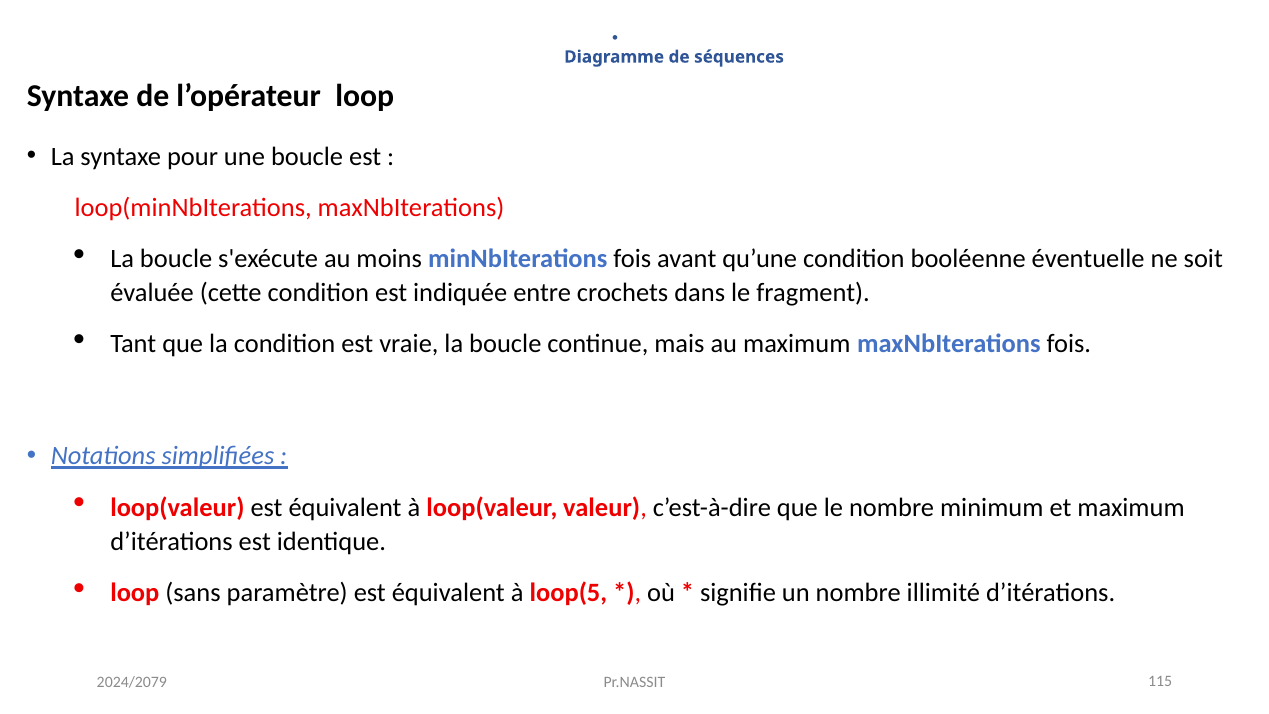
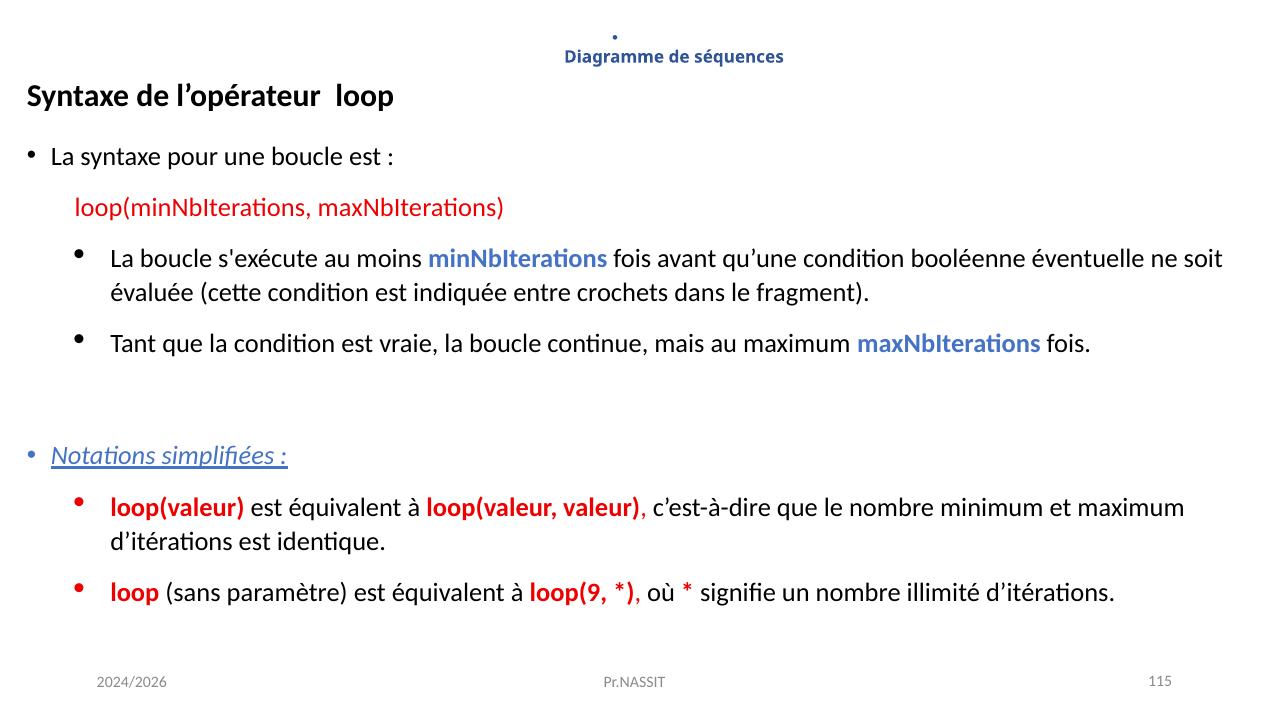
loop(5: loop(5 -> loop(9 (568, 592)
2024/2079: 2024/2079 -> 2024/2026 (132, 682)
